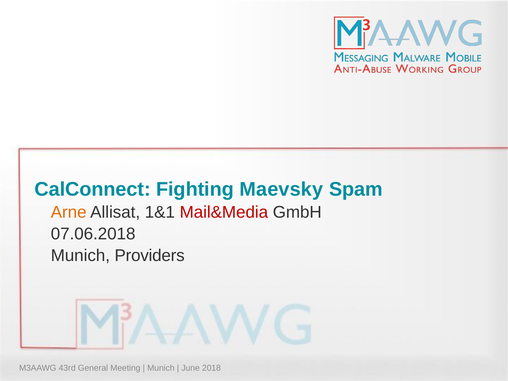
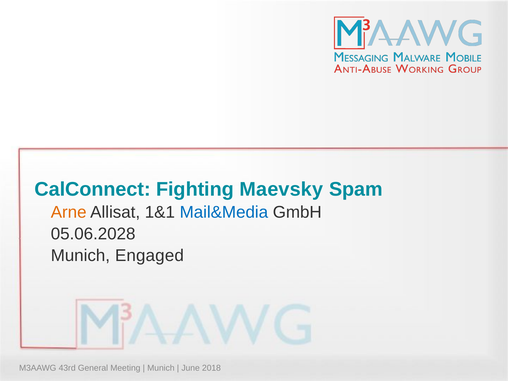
Mail&Media colour: red -> blue (224, 212)
07.06.2018: 07.06.2018 -> 05.06.2028 (93, 234)
Providers: Providers -> Engaged (149, 256)
